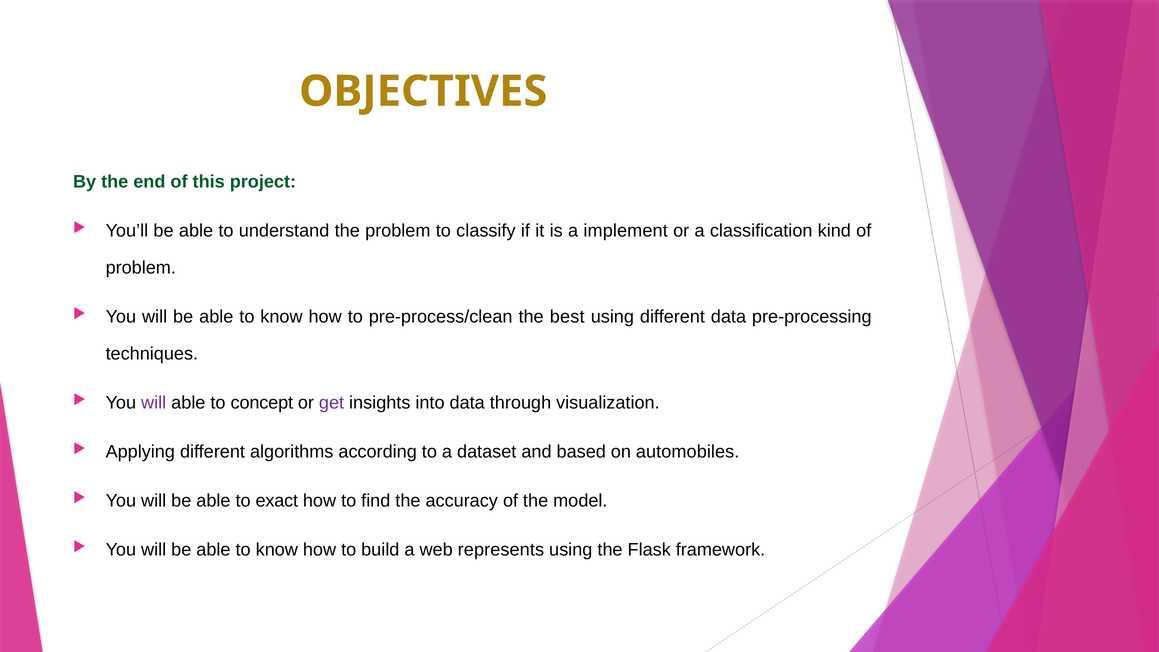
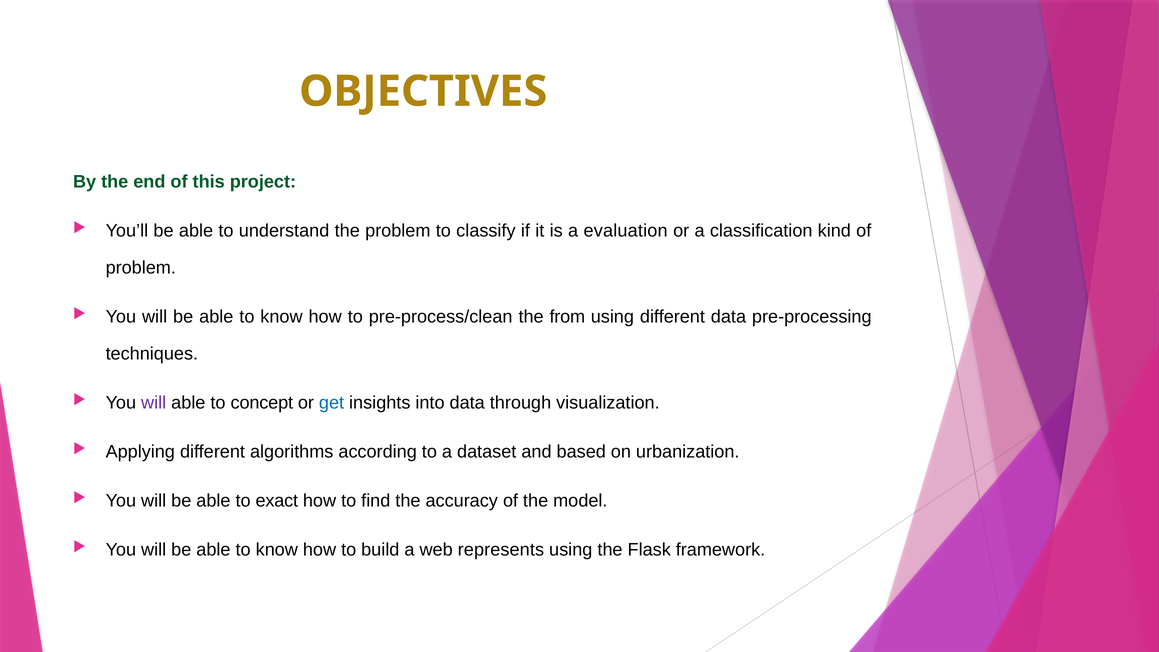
implement: implement -> evaluation (626, 231)
best: best -> from (567, 317)
get colour: purple -> blue (332, 403)
automobiles: automobiles -> urbanization (688, 452)
